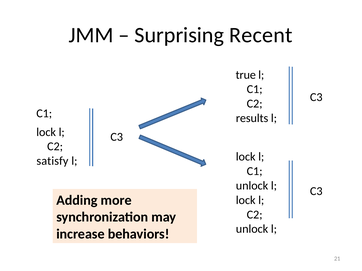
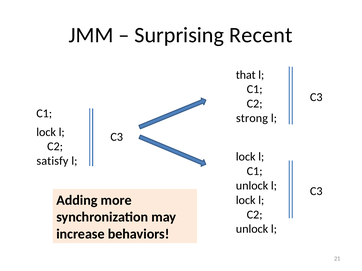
true: true -> that (246, 75)
results: results -> strong (252, 118)
